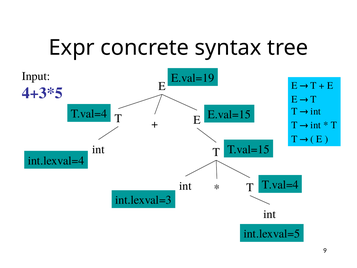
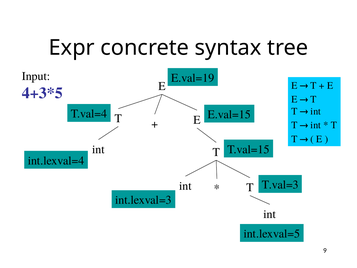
T.val=4: T.val=4 -> T.val=3 (280, 185)
